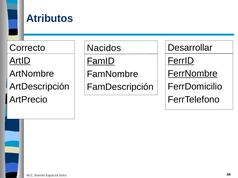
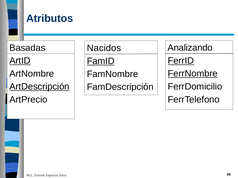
Desarrollar: Desarrollar -> Analizando (190, 48)
Correcto: Correcto -> Basadas (27, 48)
ArtDescripción underline: none -> present (39, 87)
